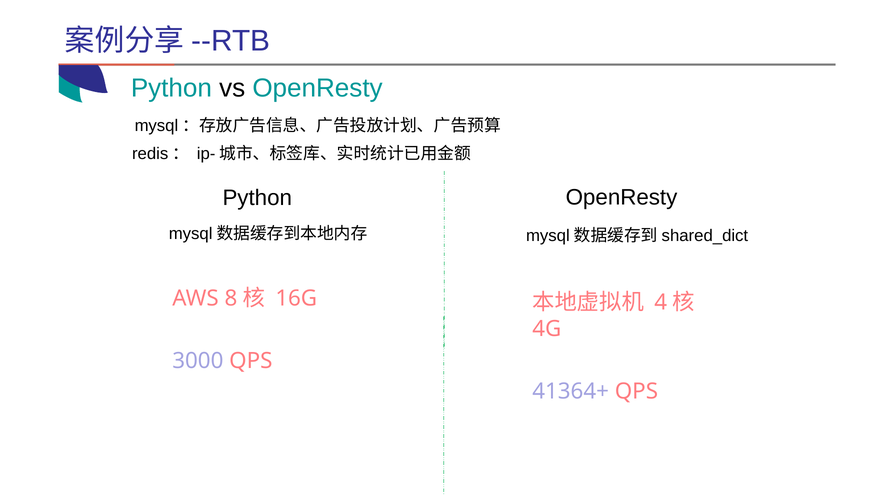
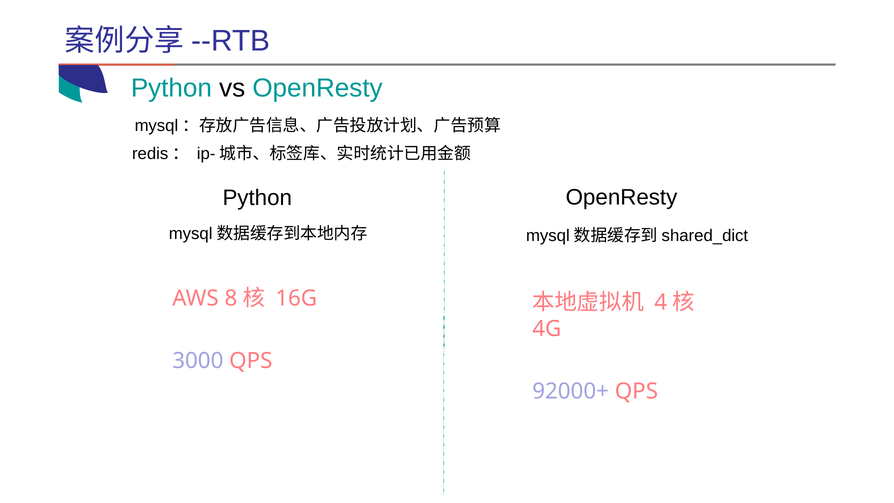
41364+: 41364+ -> 92000+ (571, 391)
